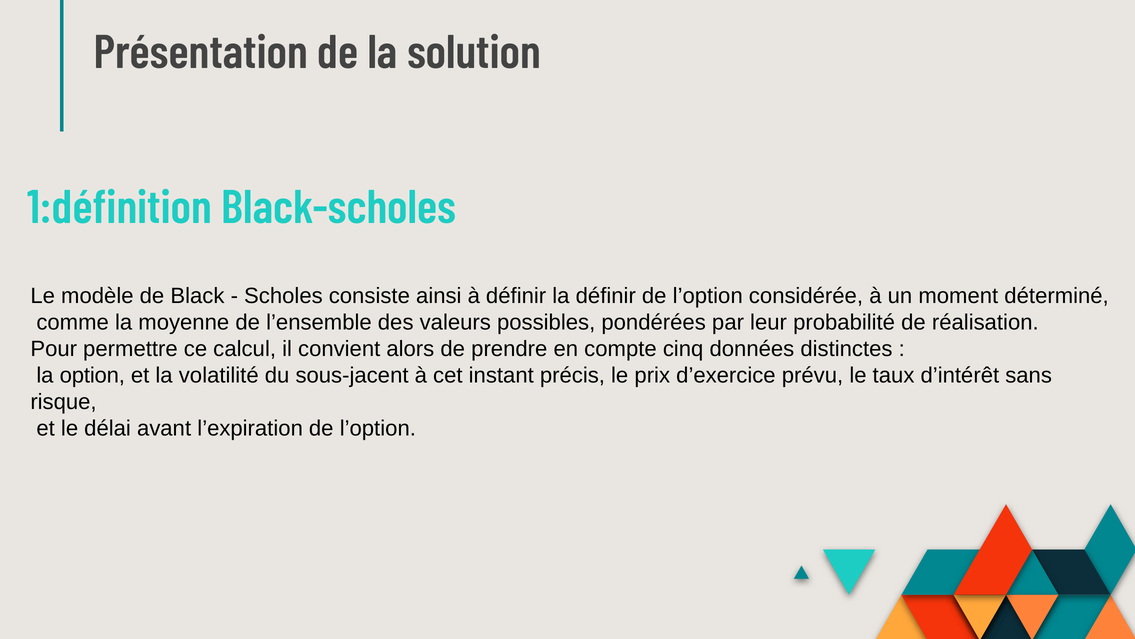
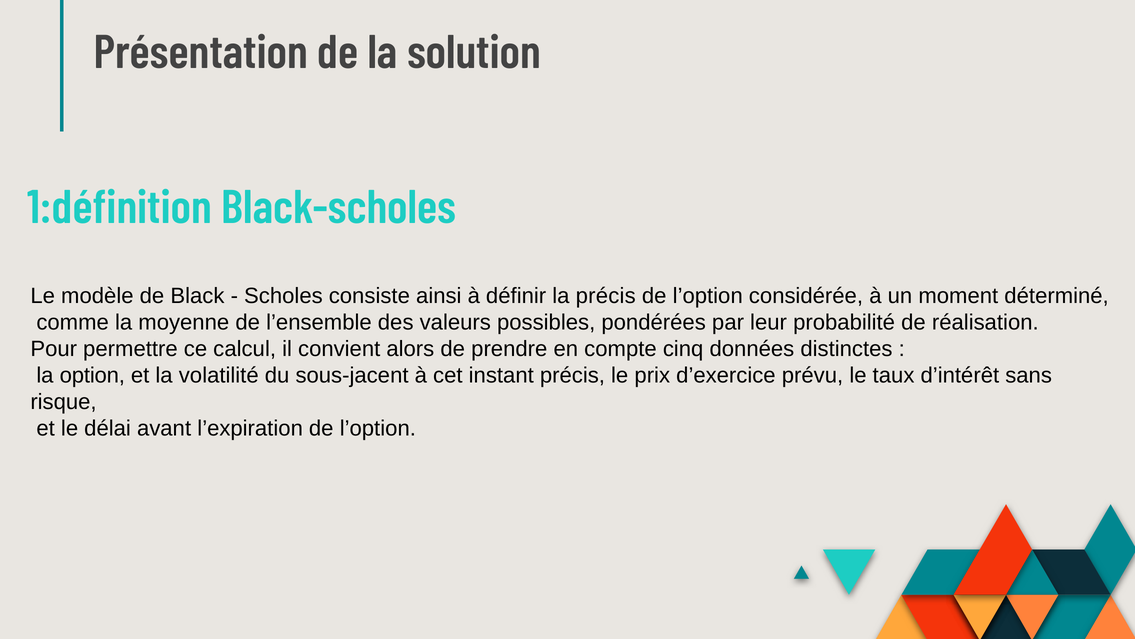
la définir: définir -> précis (606, 296)
